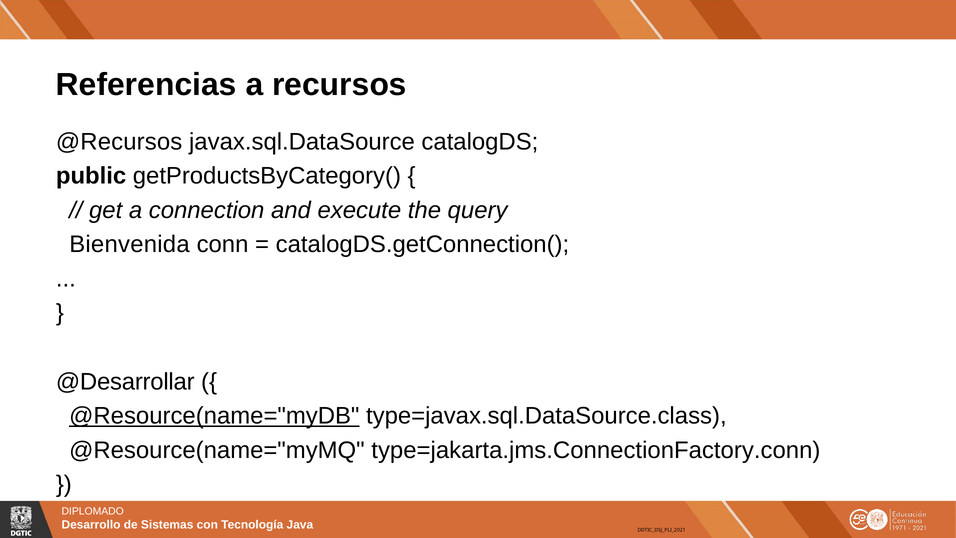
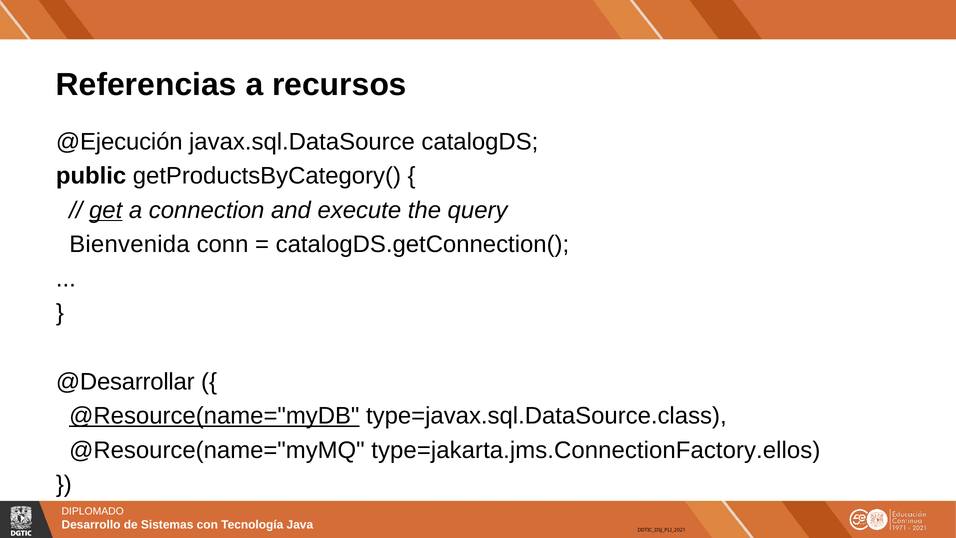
@Recursos: @Recursos -> @Ejecución (119, 142)
get underline: none -> present (106, 210)
type=jakarta.jms.ConnectionFactory.conn: type=jakarta.jms.ConnectionFactory.conn -> type=jakarta.jms.ConnectionFactory.ellos (596, 450)
